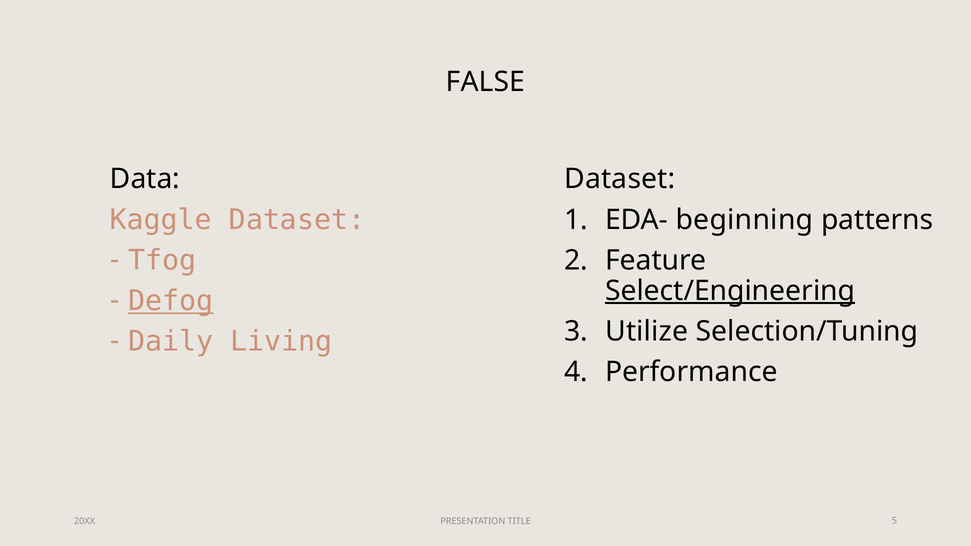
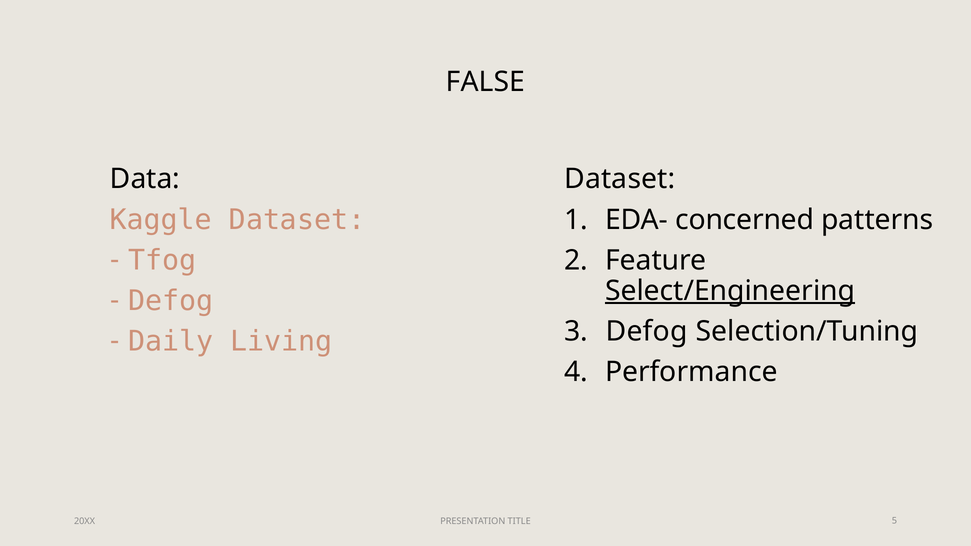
beginning: beginning -> concerned (745, 220)
Defog underline: present -> none (171, 301)
Utilize: Utilize -> Defog (647, 332)
